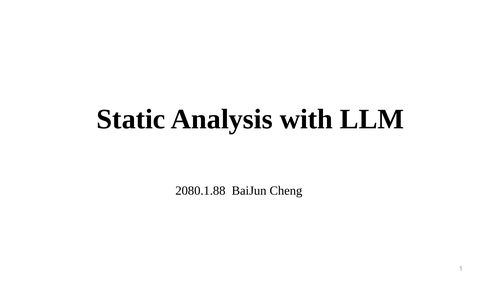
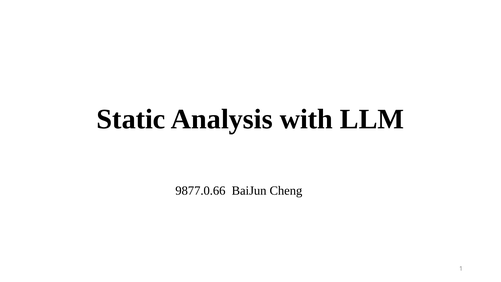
2080.1.88: 2080.1.88 -> 9877.0.66 (200, 191)
